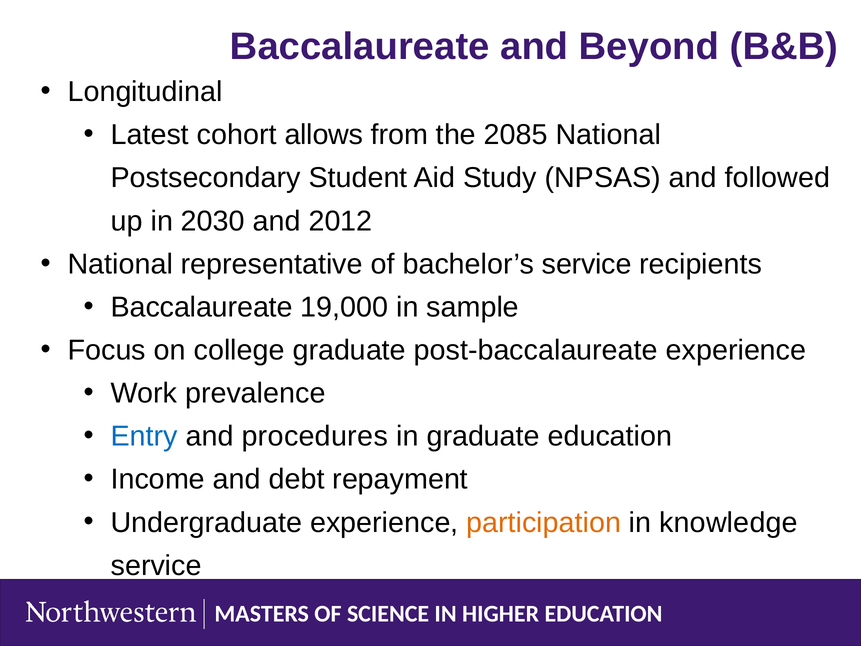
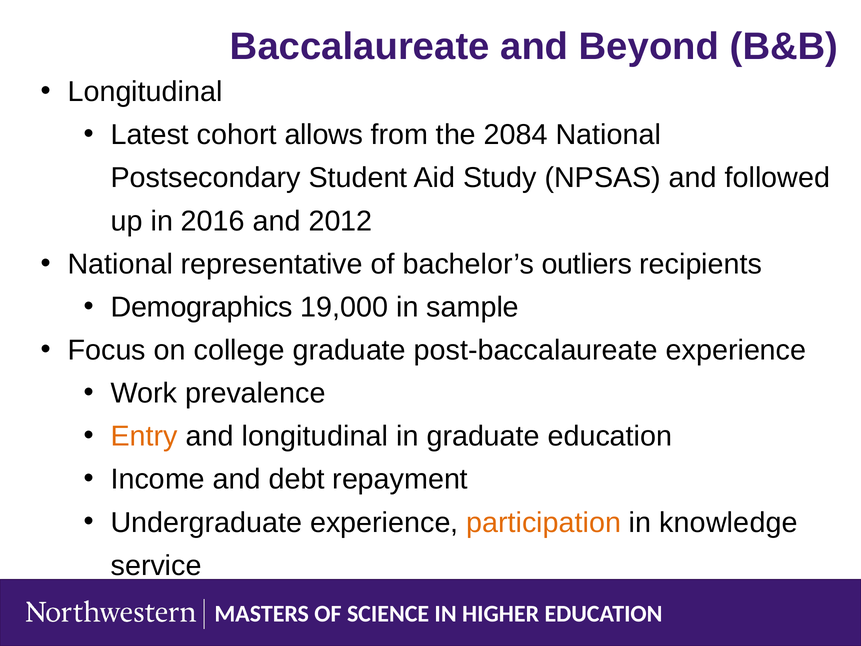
2085: 2085 -> 2084 (516, 135)
2030: 2030 -> 2016 (213, 221)
bachelor’s service: service -> outliers (587, 264)
Baccalaureate: Baccalaureate -> Demographics (202, 307)
Entry colour: blue -> orange (144, 436)
and procedures: procedures -> longitudinal (315, 436)
